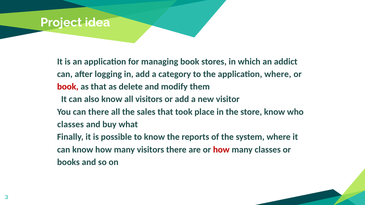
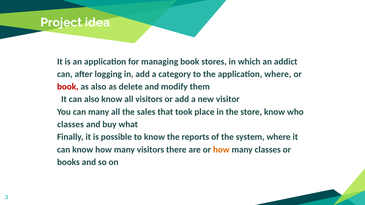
as that: that -> also (99, 87)
can there: there -> many (99, 112)
how colour: red -> orange (221, 150)
